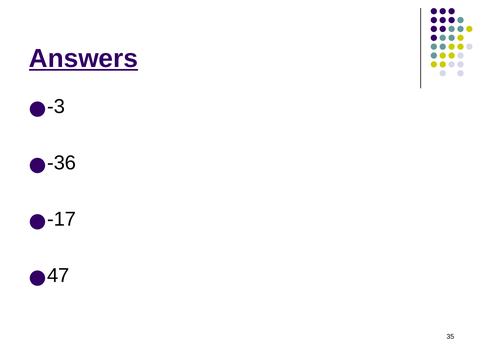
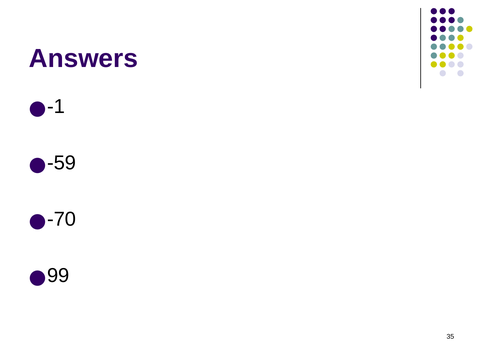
Answers underline: present -> none (83, 59)
-3: -3 -> -1 (56, 107)
-36: -36 -> -59 (62, 163)
-17: -17 -> -70 (62, 219)
47: 47 -> 99 (58, 276)
